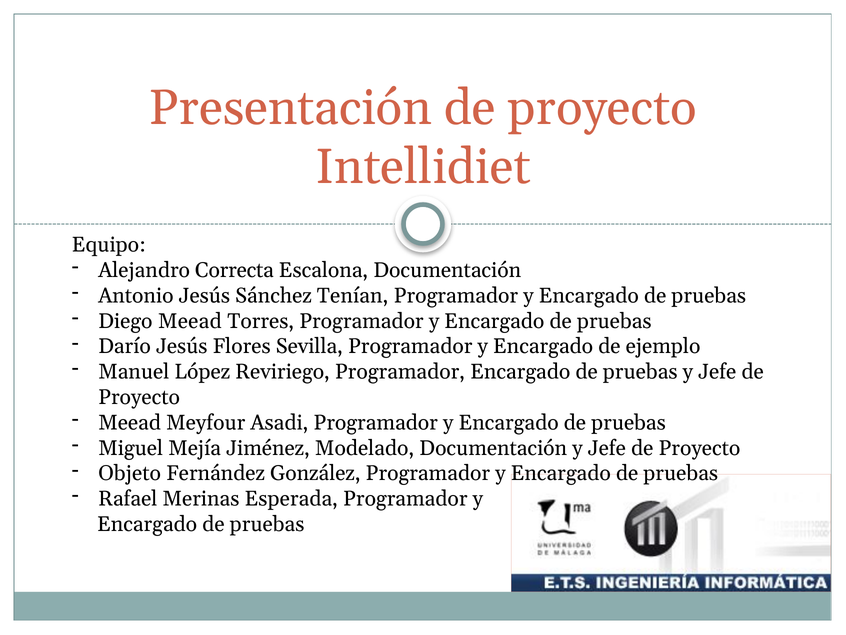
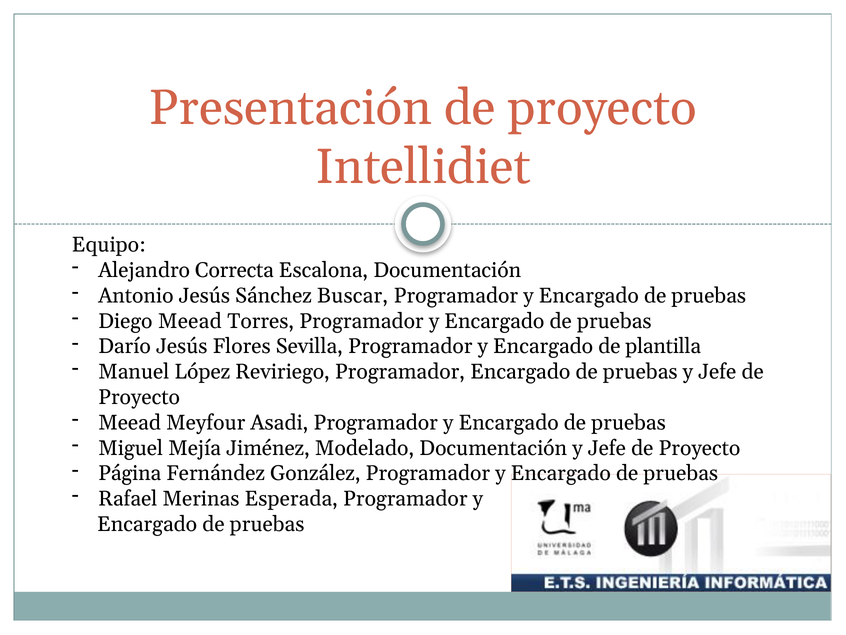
Tenían: Tenían -> Buscar (353, 295)
ejemplo: ejemplo -> plantilla (663, 346)
Objeto: Objeto -> Página (130, 473)
